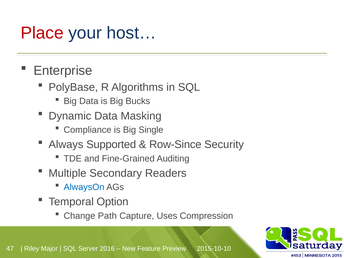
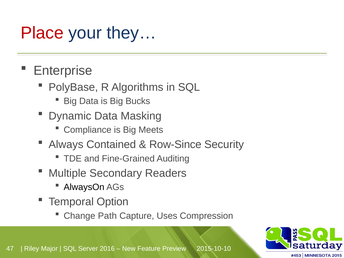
host…: host… -> they… (131, 33)
Single: Single -> Meets (151, 130)
Supported: Supported -> Contained (111, 145)
AlwaysOn colour: blue -> black (84, 187)
